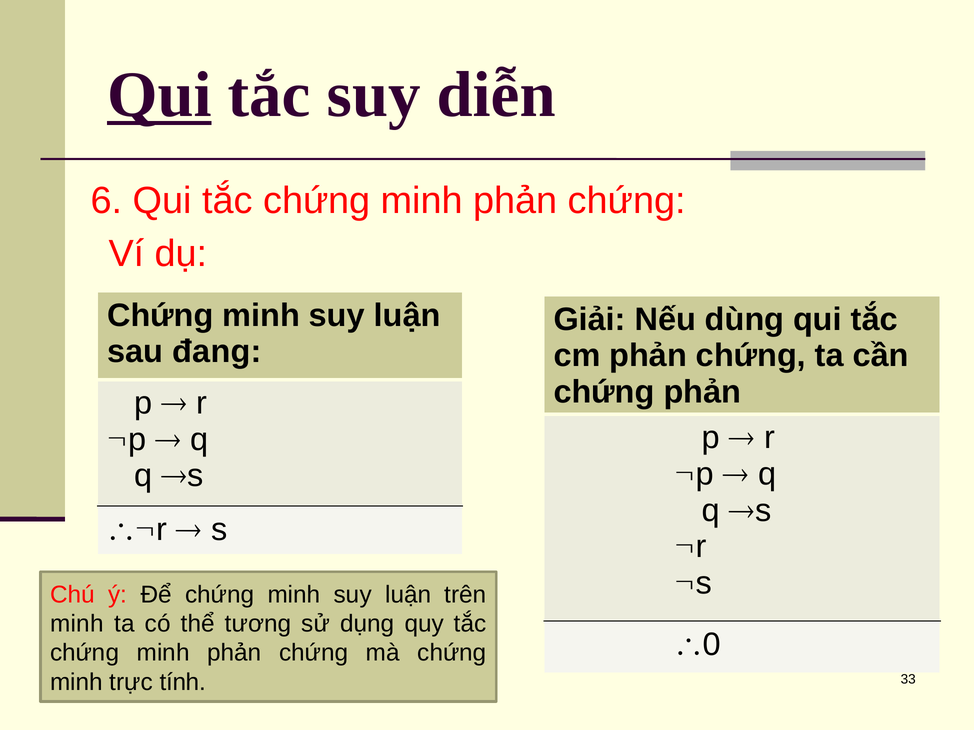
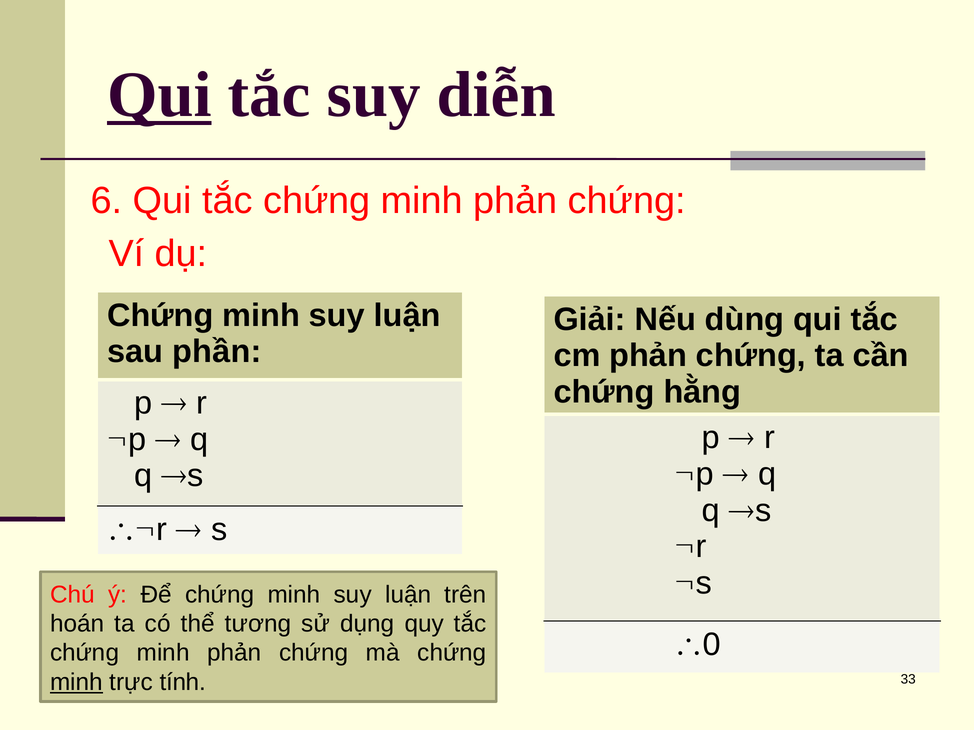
đang: đang -> phần (217, 352)
chứng phản: phản -> hằng (702, 392)
minh: minh -> hoán (77, 624)
minh underline: none -> present (76, 683)
